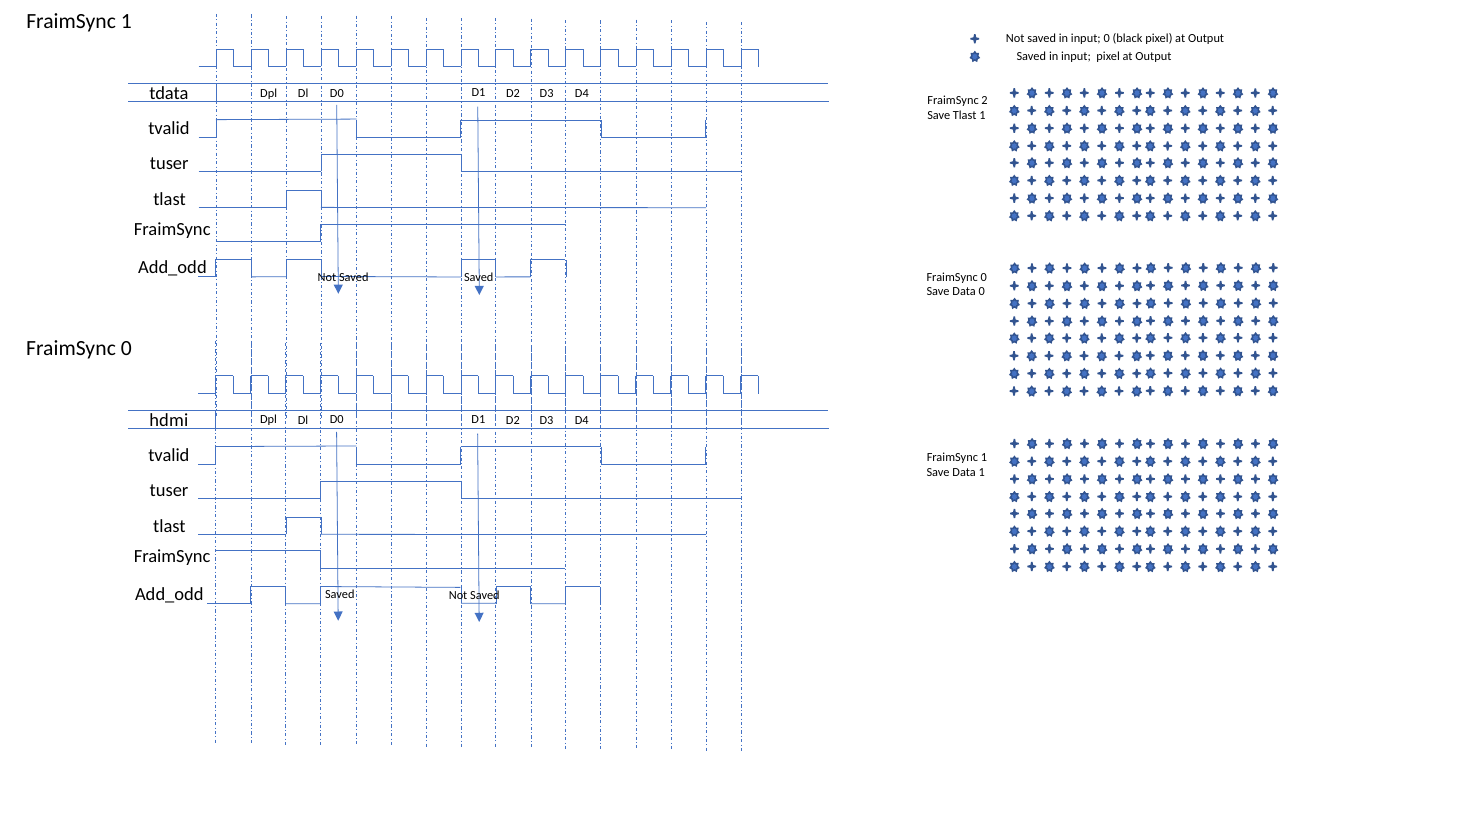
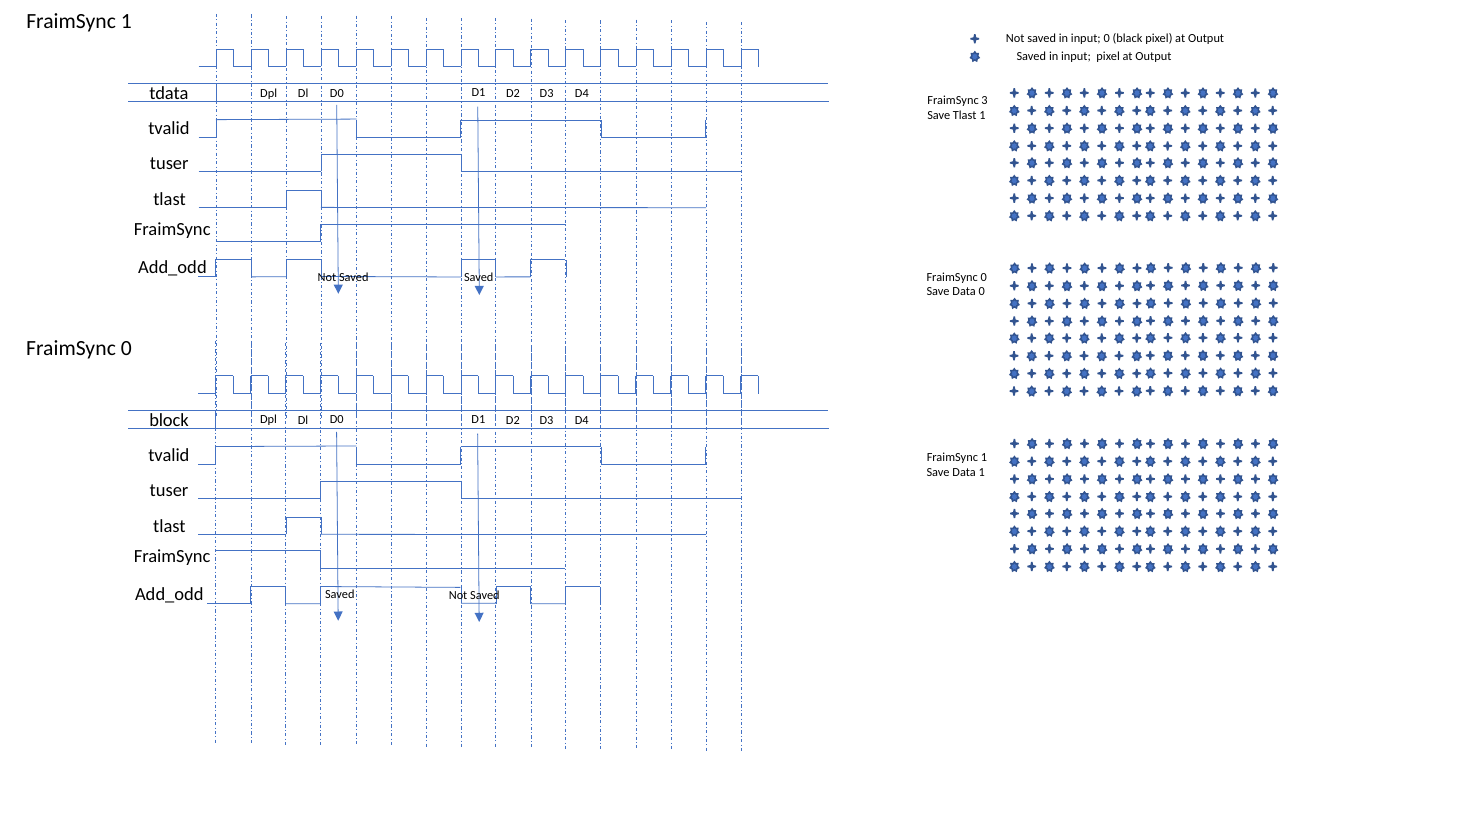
2: 2 -> 3 (985, 100)
hdmi: hdmi -> block (169, 420)
